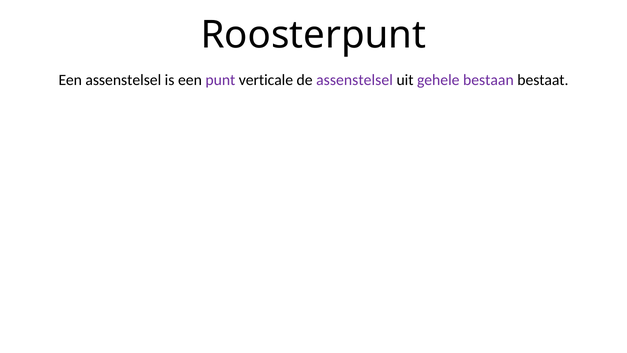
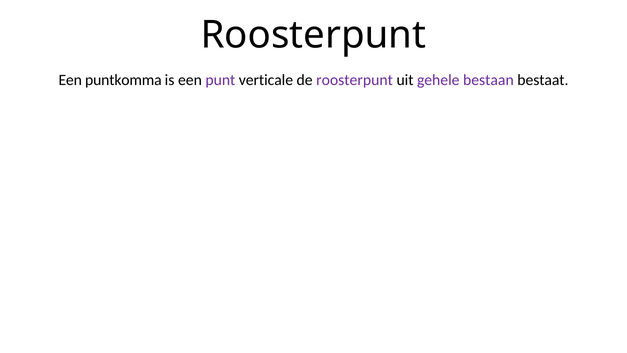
Een assenstelsel: assenstelsel -> puntkomma (123, 80)
de assenstelsel: assenstelsel -> roosterpunt (355, 80)
